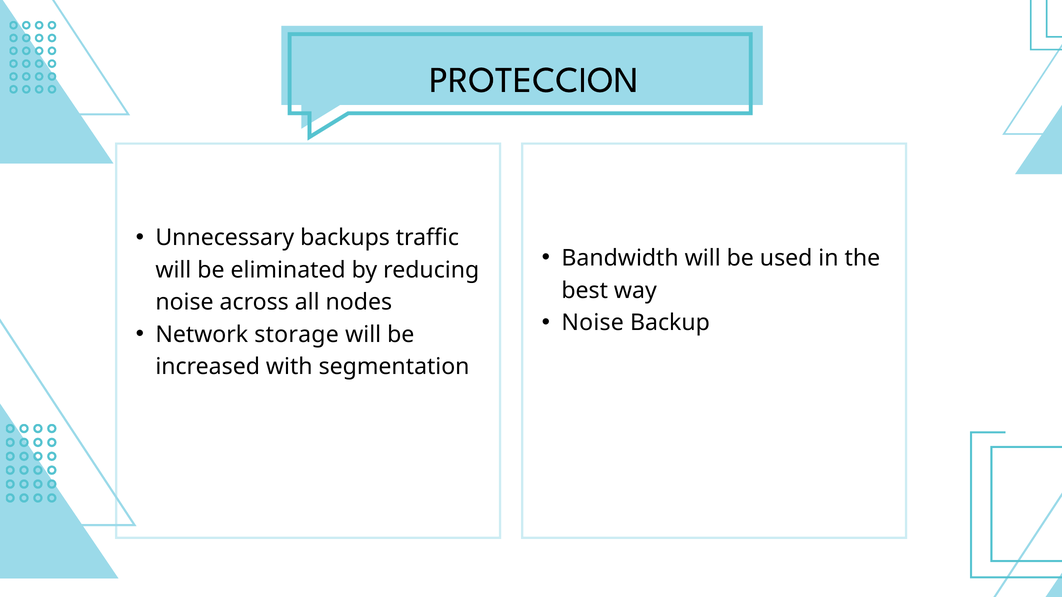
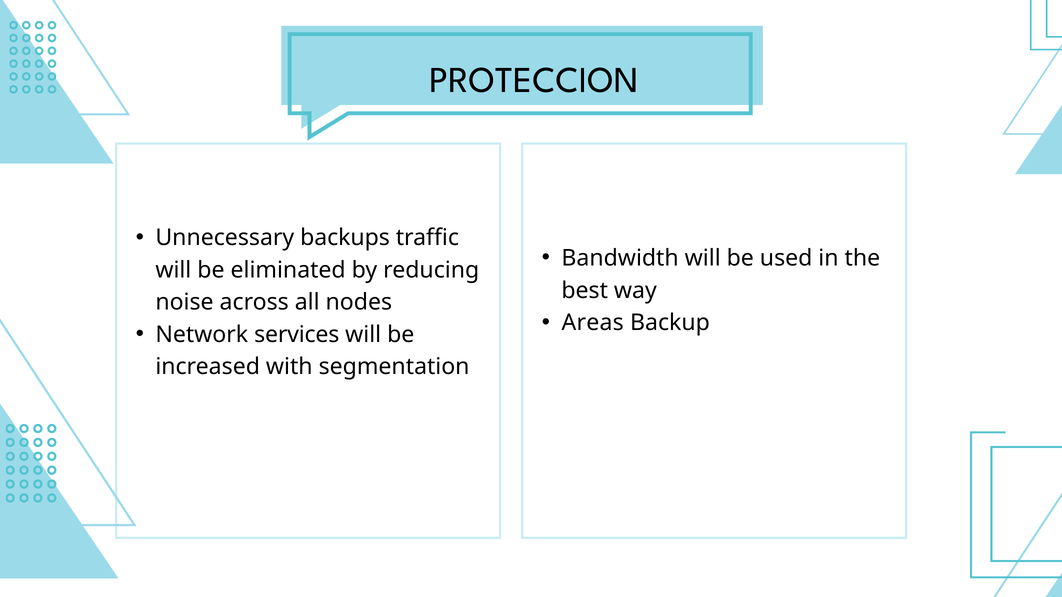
Noise: Noise -> Areas (593, 323)
storage: storage -> services (297, 335)
